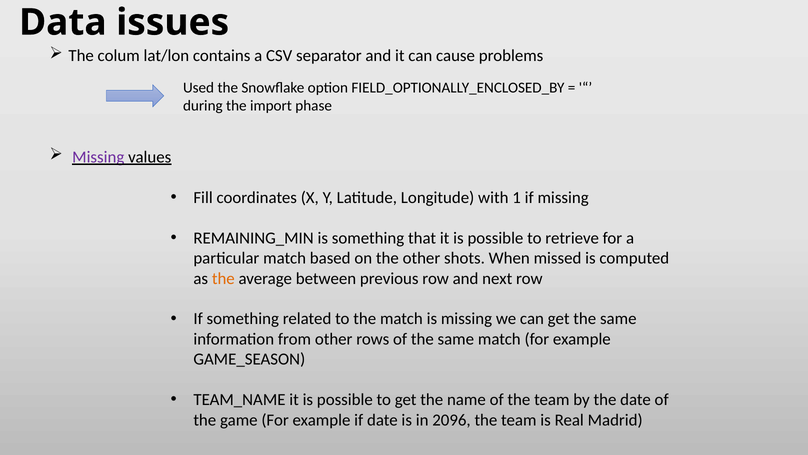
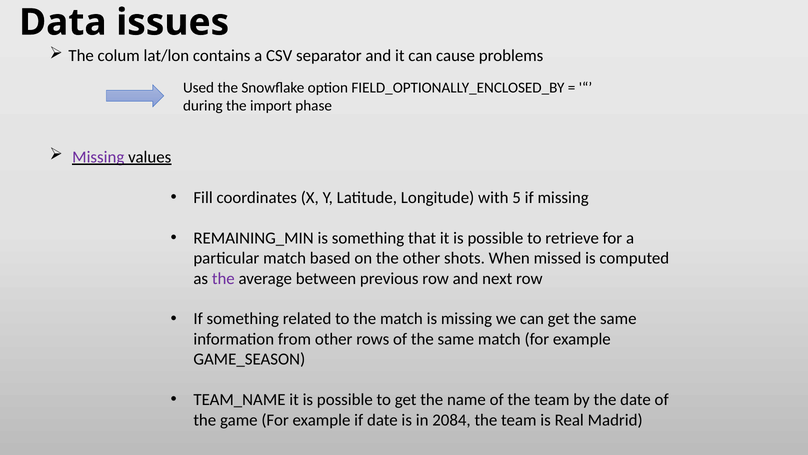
1: 1 -> 5 (517, 197)
the colour: orange -> purple (223, 278)
2096: 2096 -> 2084 (451, 420)
